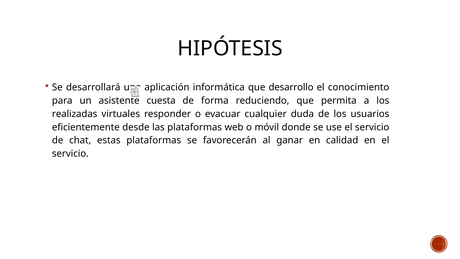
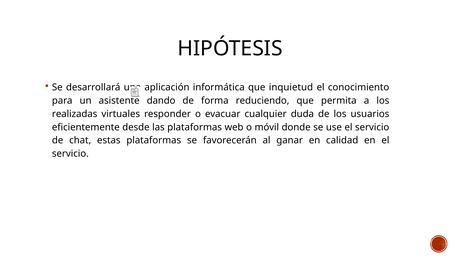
desarrollo: desarrollo -> inquietud (291, 87)
cuesta: cuesta -> dando (161, 101)
